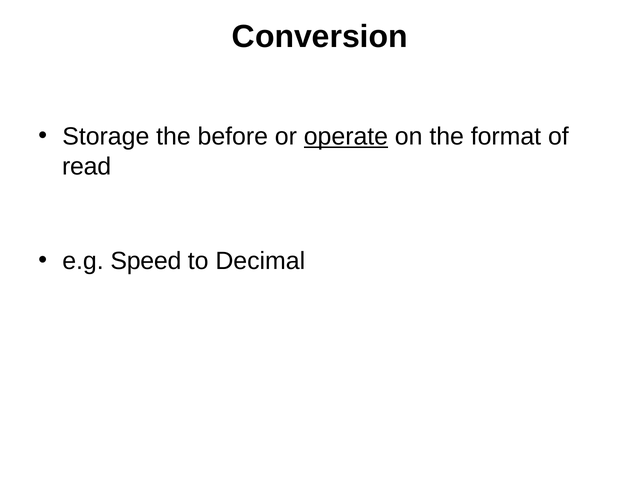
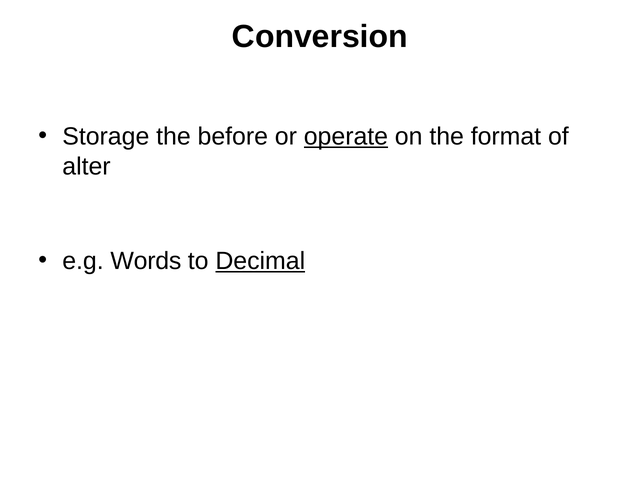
read: read -> alter (86, 166)
Speed: Speed -> Words (146, 261)
Decimal underline: none -> present (260, 261)
